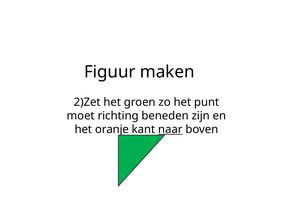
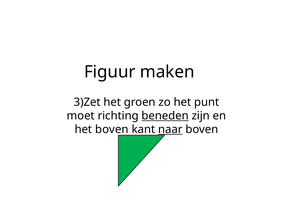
2)Zet: 2)Zet -> 3)Zet (87, 102)
beneden underline: none -> present (165, 115)
het oranje: oranje -> boven (112, 129)
